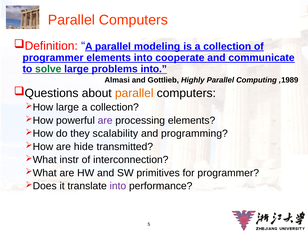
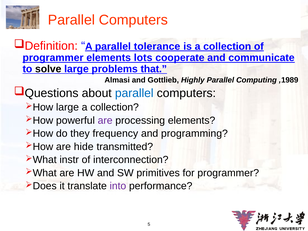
modeling: modeling -> tolerance (157, 46)
elements into: into -> lots (143, 58)
solve colour: green -> black (48, 69)
problems into: into -> that (154, 69)
parallel colour: orange -> blue (134, 93)
scalability: scalability -> frequency (115, 134)
